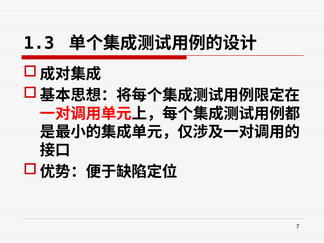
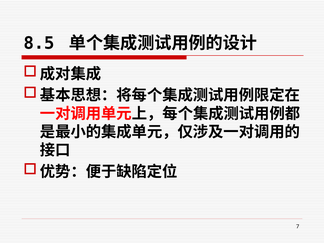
1.3: 1.3 -> 8.5 (39, 43)
